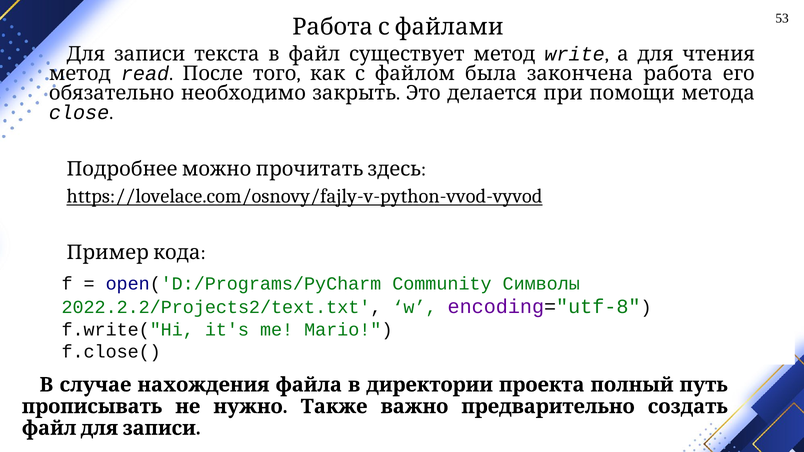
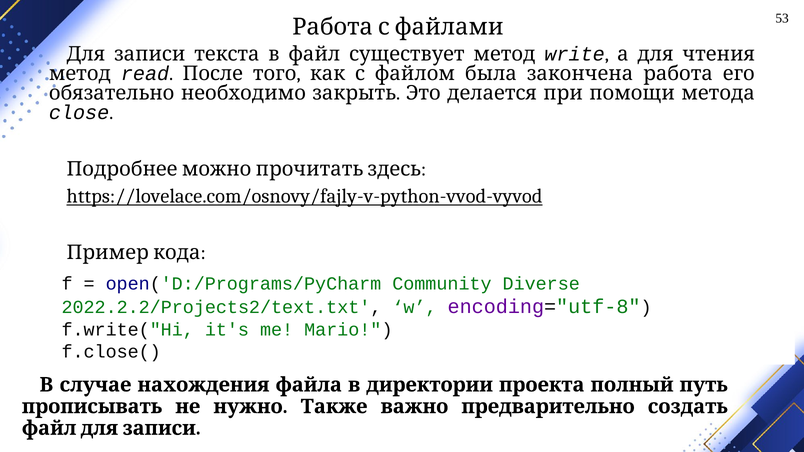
Символы: Символы -> Diverse (541, 284)
